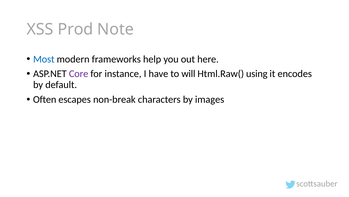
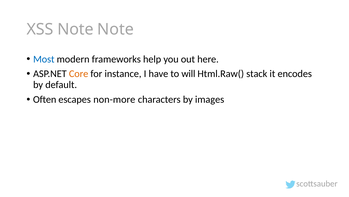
XSS Prod: Prod -> Note (75, 29)
Core colour: purple -> orange (79, 74)
using: using -> stack (257, 74)
non-break: non-break -> non-more (114, 99)
